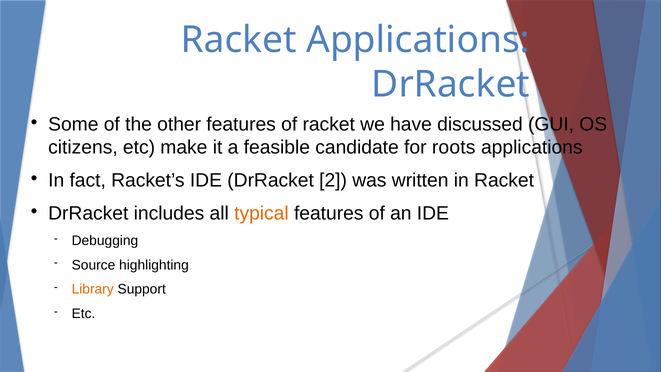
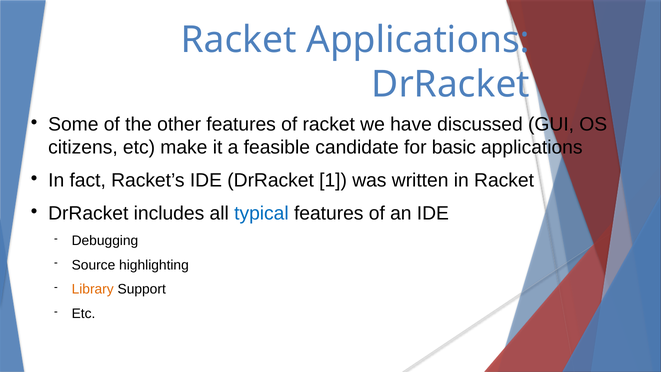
roots: roots -> basic (454, 148)
2: 2 -> 1 (333, 180)
typical colour: orange -> blue (261, 213)
